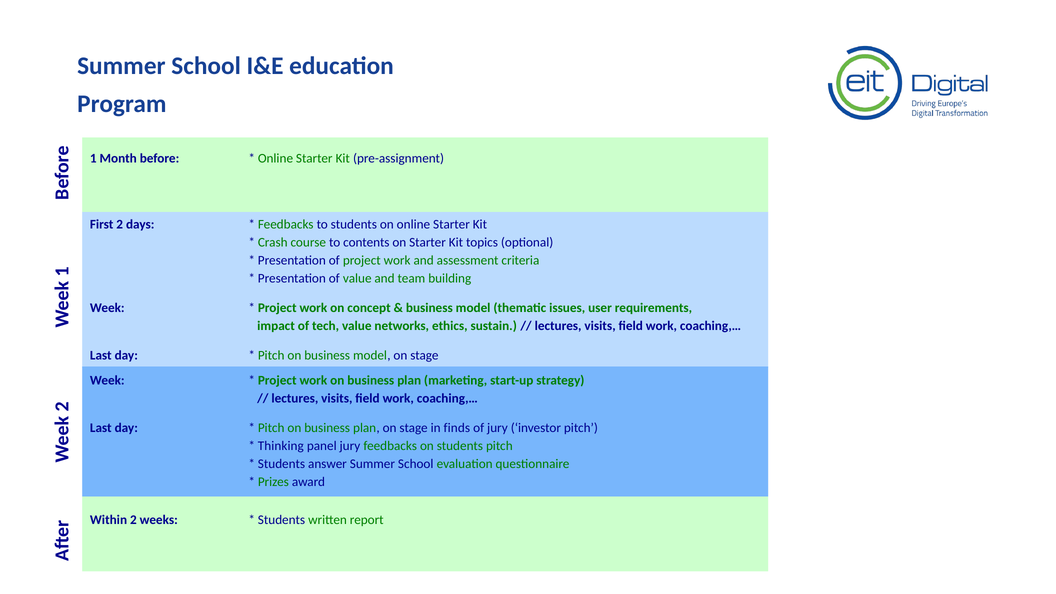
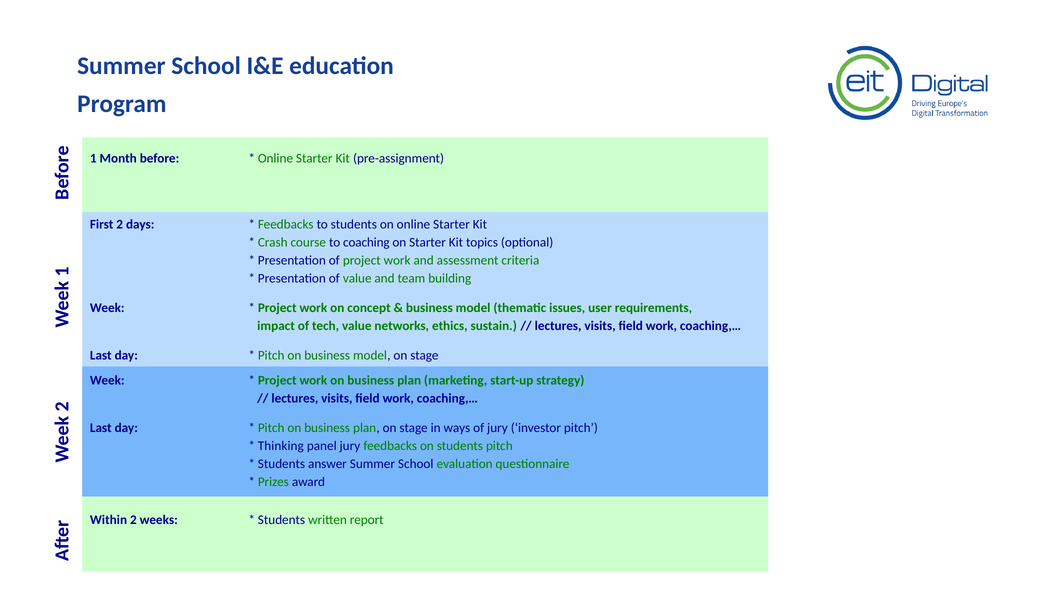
contents: contents -> coaching (366, 242)
finds: finds -> ways (457, 428)
